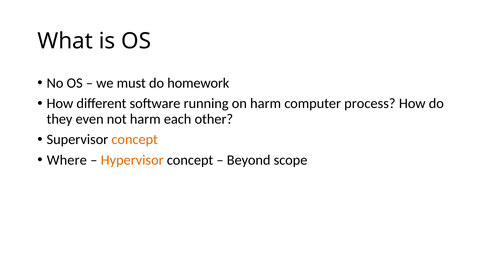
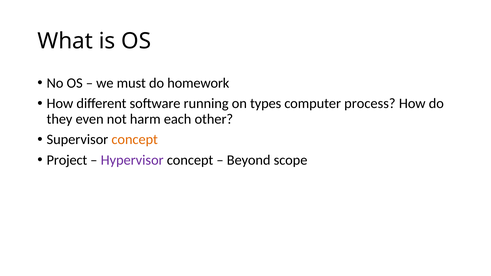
on harm: harm -> types (266, 104)
Where: Where -> Project (67, 160)
Hypervisor colour: orange -> purple (132, 160)
